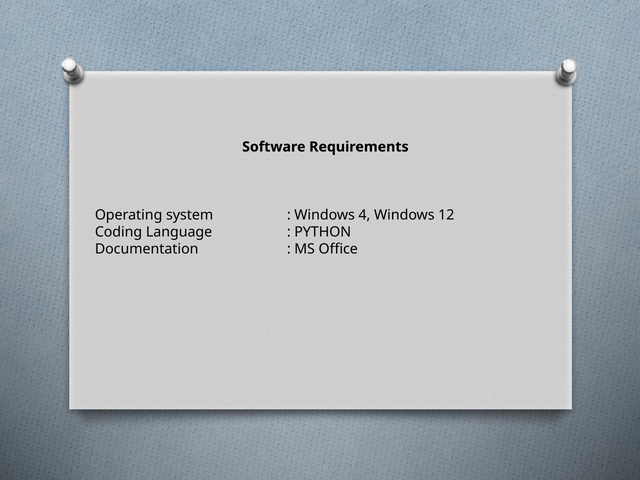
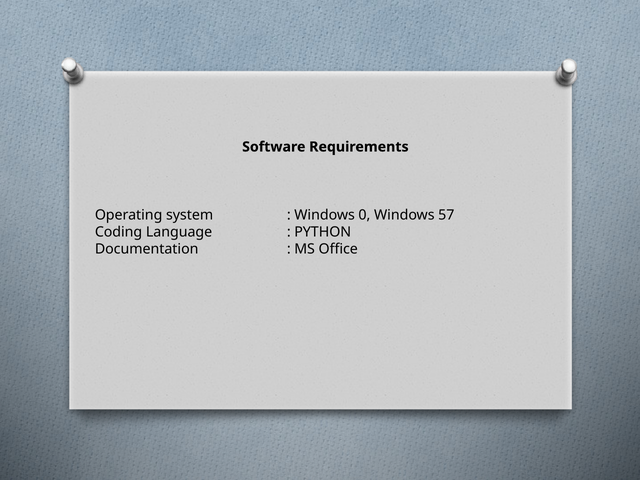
4: 4 -> 0 (364, 215)
12: 12 -> 57 (446, 215)
